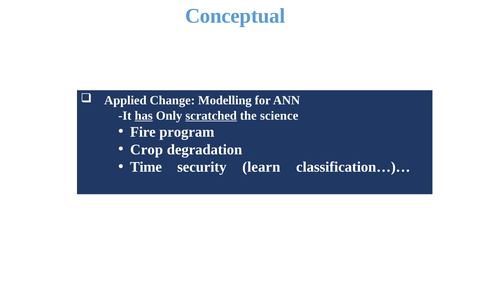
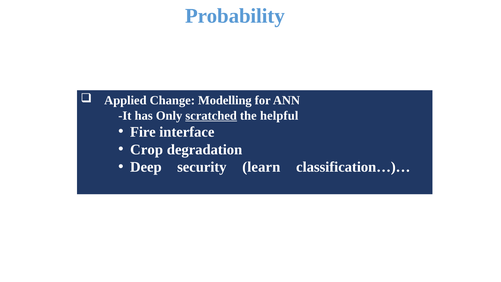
Conceptual: Conceptual -> Probability (235, 16)
has underline: present -> none (144, 115)
science: science -> helpful (279, 115)
program: program -> interface (187, 132)
Time: Time -> Deep (146, 167)
